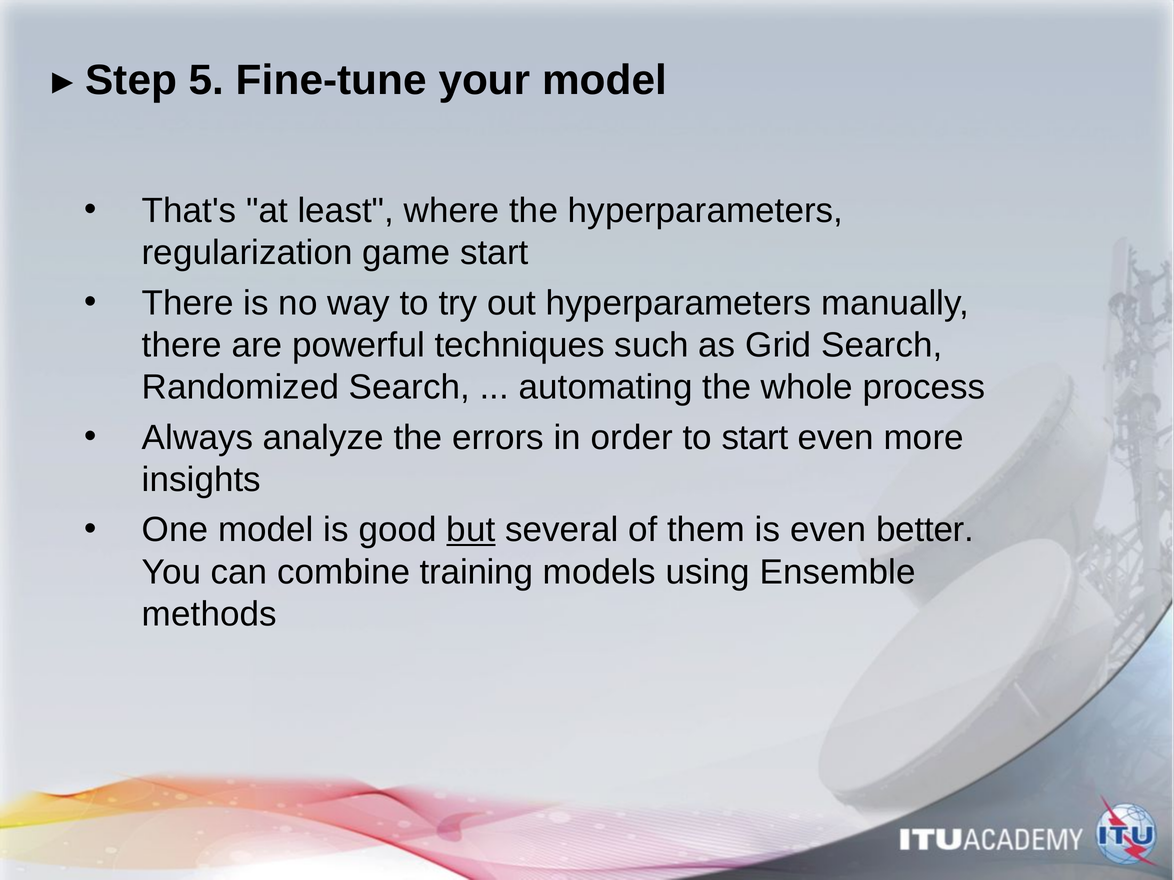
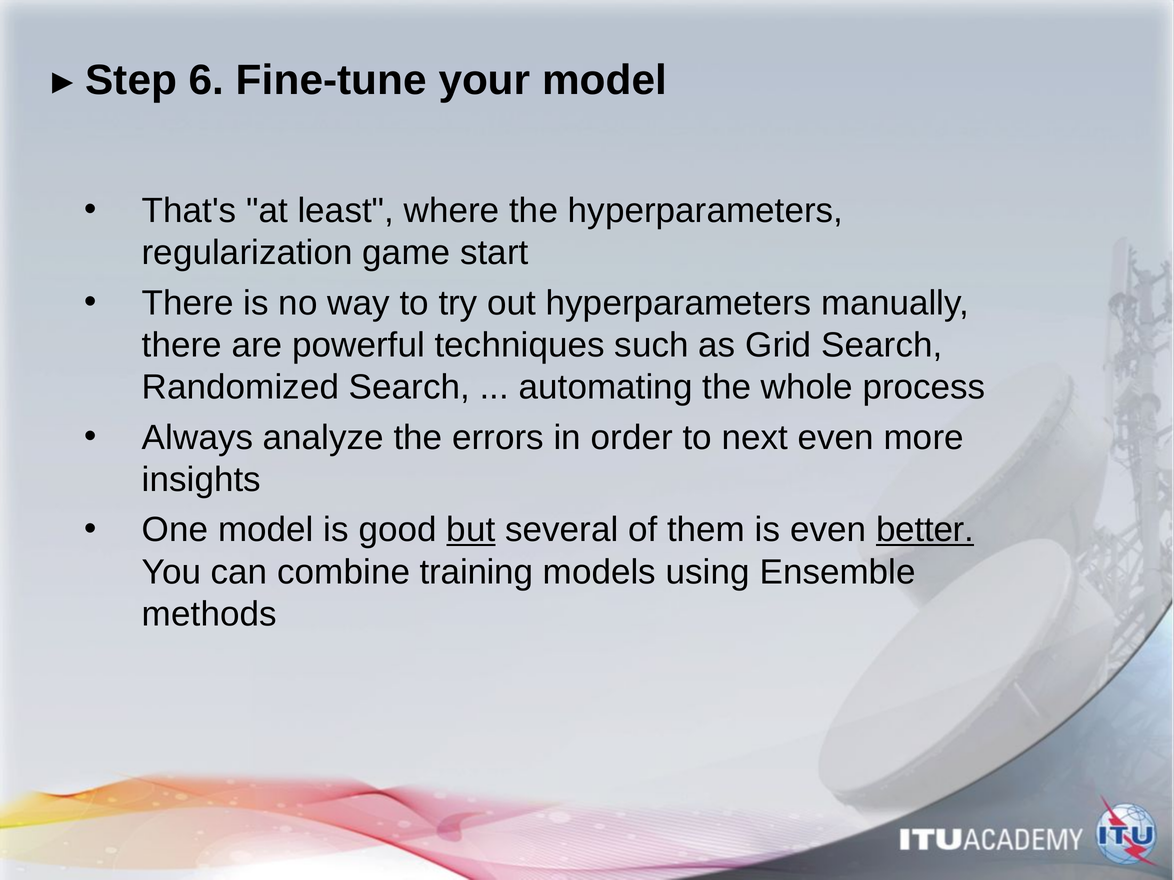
5: 5 -> 6 (206, 80)
to start: start -> next (755, 438)
better underline: none -> present (925, 530)
